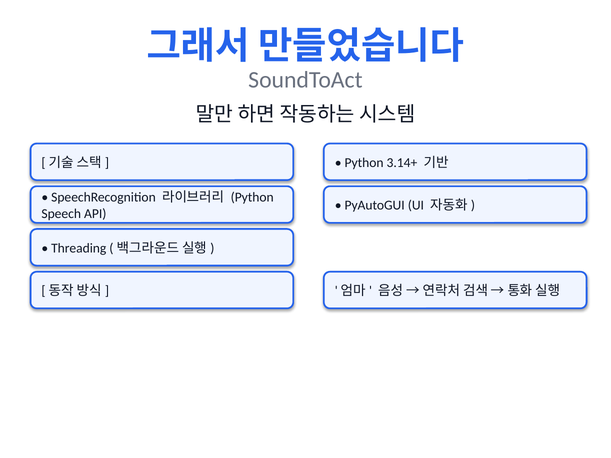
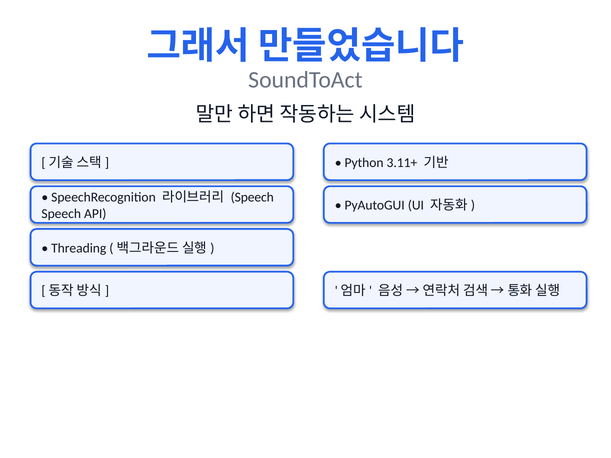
3.14+: 3.14+ -> 3.11+ (402, 163)
Python: Python -> Speech (252, 197)
